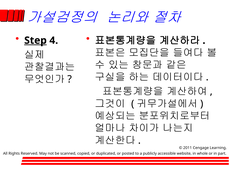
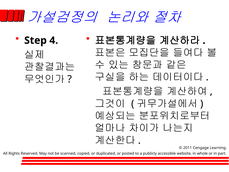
Step underline: present -> none (35, 40)
